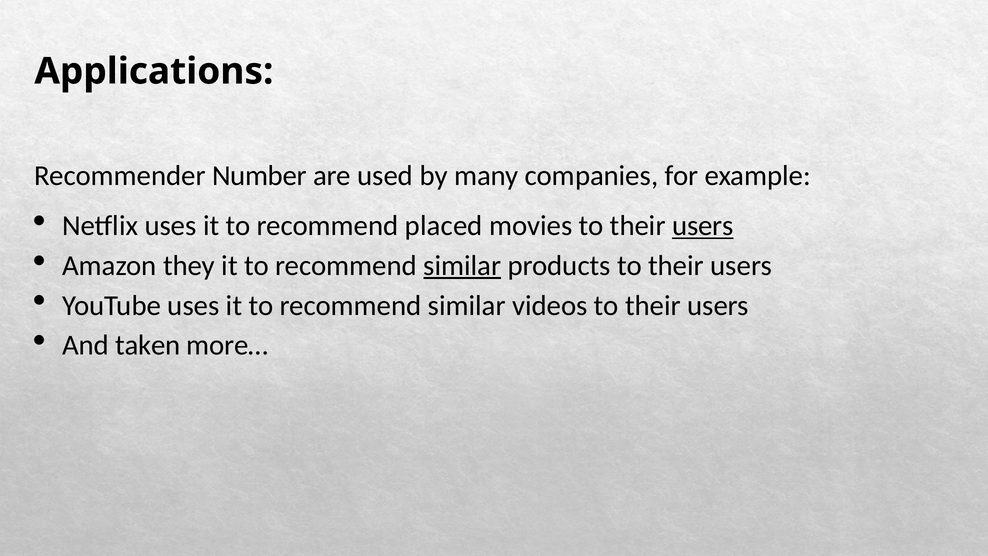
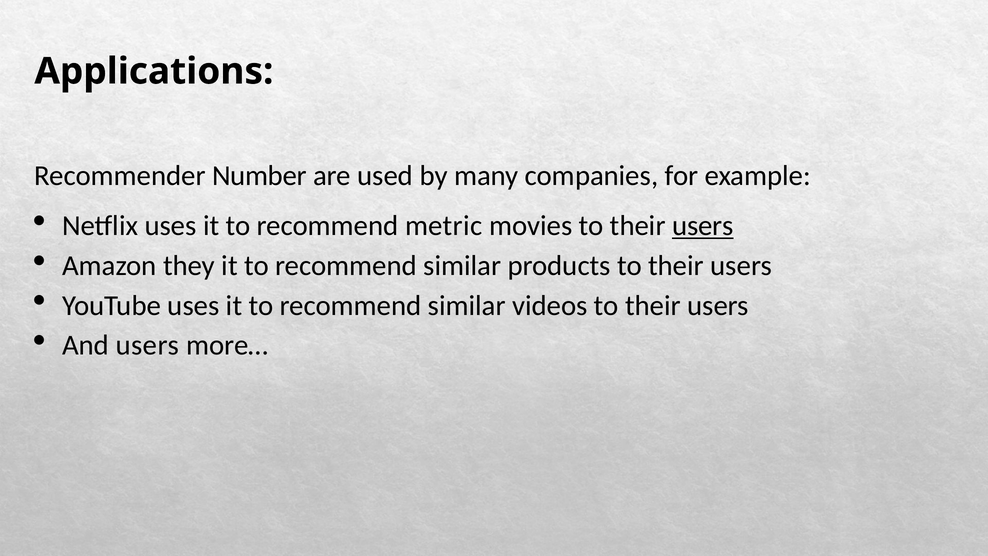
placed: placed -> metric (444, 226)
similar underline: present -> none (462, 266)
And taken: taken -> users (148, 345)
